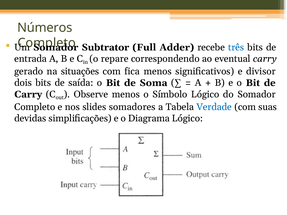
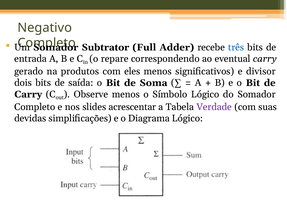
Números: Números -> Negativo (45, 28)
situações: situações -> produtos (80, 71)
fica: fica -> eles (132, 71)
somadores: somadores -> acrescentar (132, 107)
Verdade colour: blue -> purple (214, 107)
